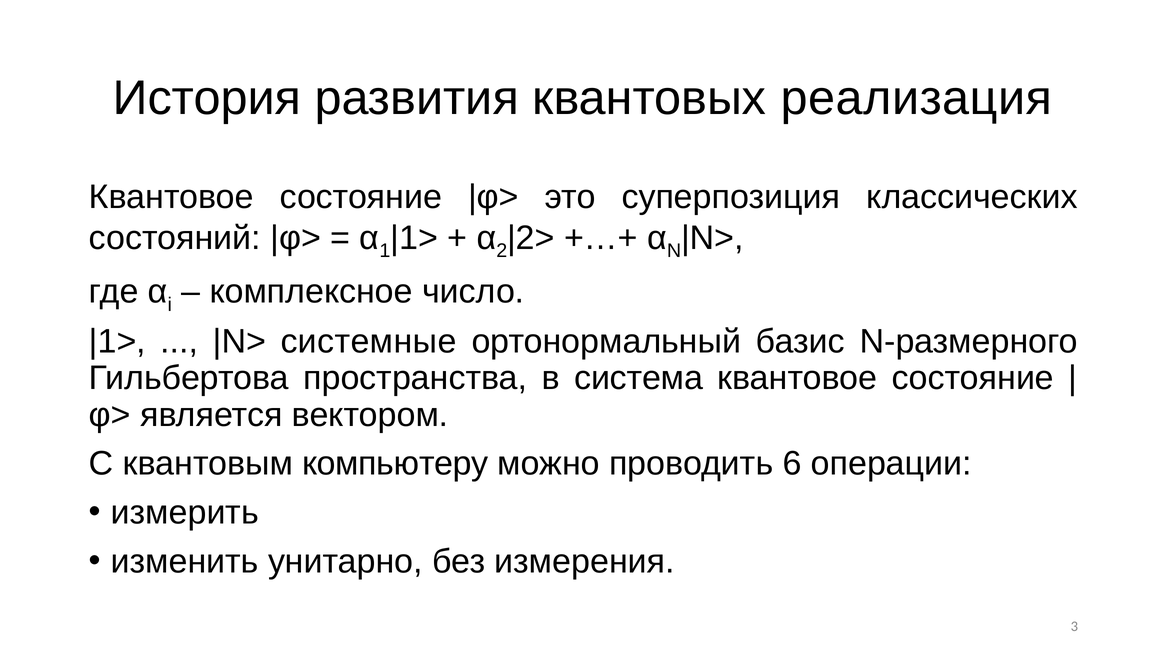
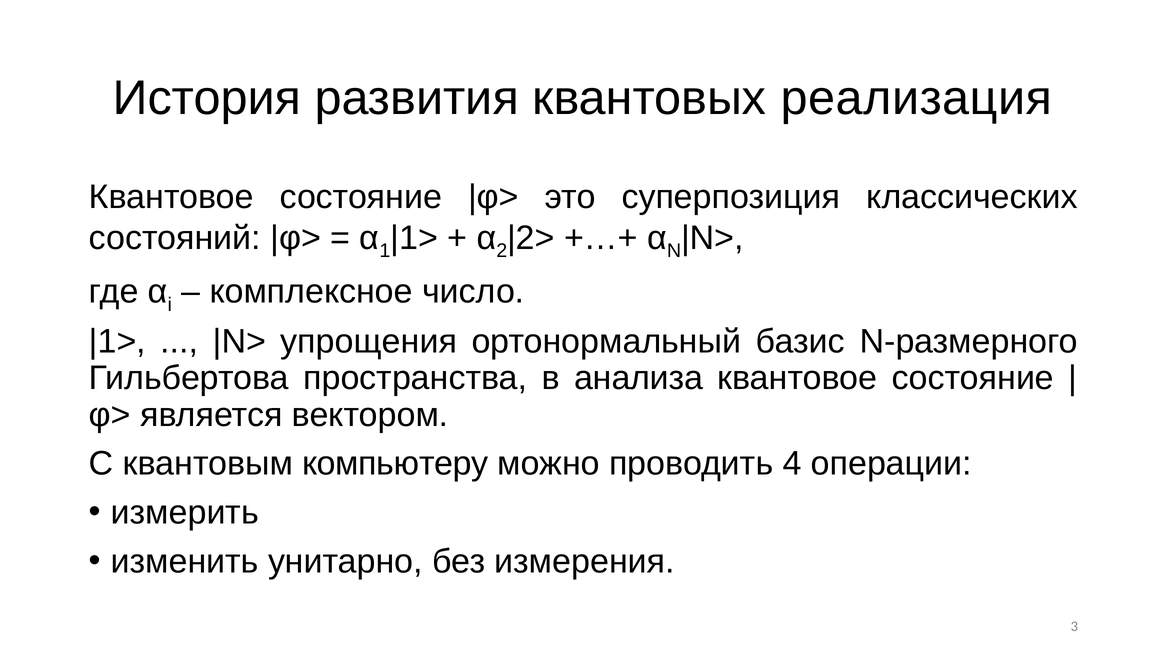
системные: системные -> упрощения (369, 342)
система: система -> анализа (639, 378)
6: 6 -> 4 (792, 464)
